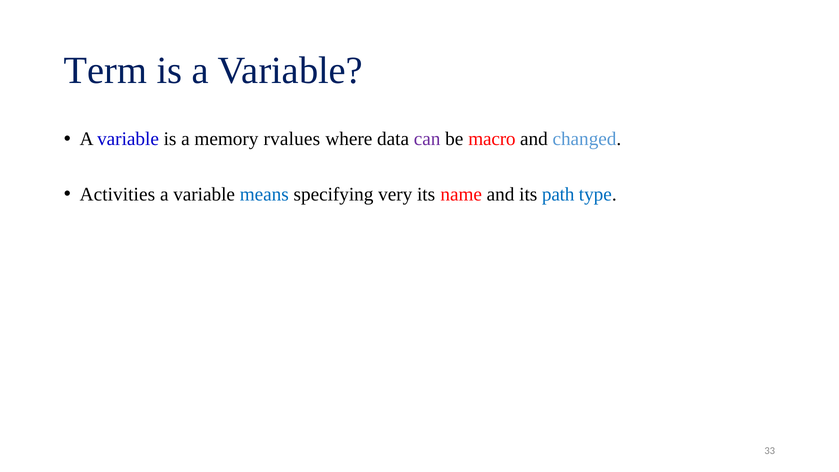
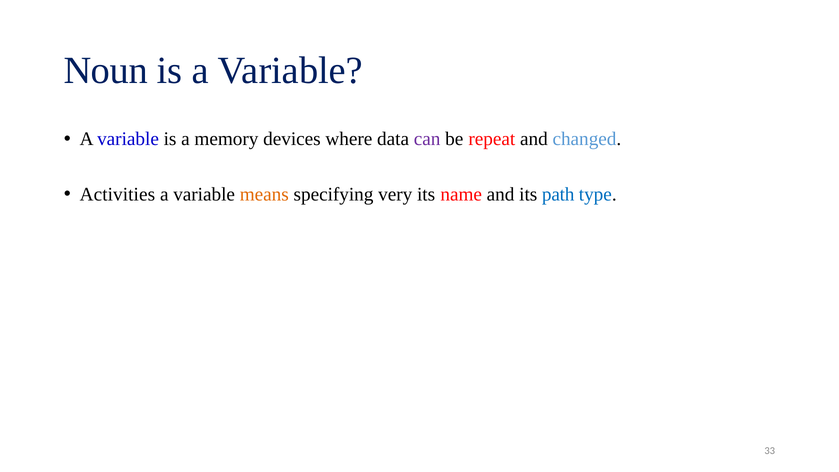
Term: Term -> Noun (106, 70)
rvalues: rvalues -> devices (292, 139)
macro: macro -> repeat (492, 139)
means colour: blue -> orange (264, 194)
